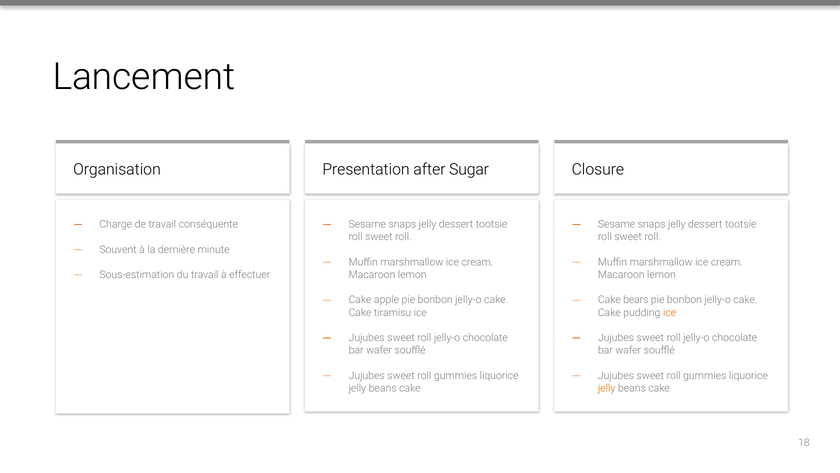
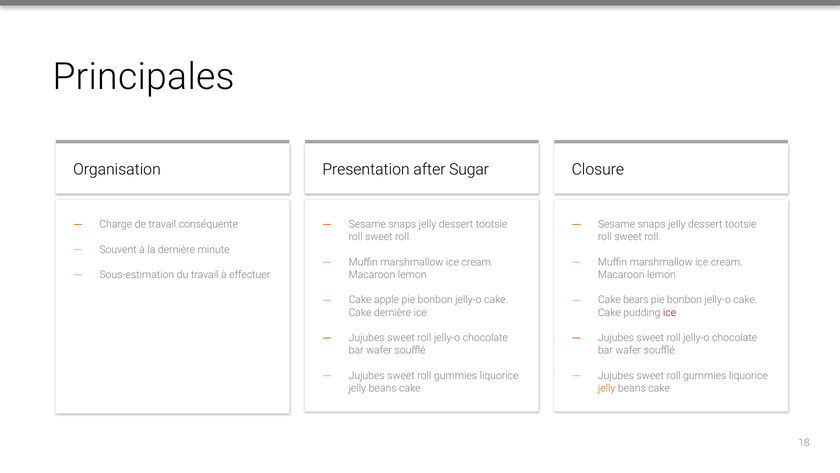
Lancement: Lancement -> Principales (144, 77)
Cake tiramisu: tiramisu -> dernière (393, 312)
ice colour: orange -> red (670, 312)
